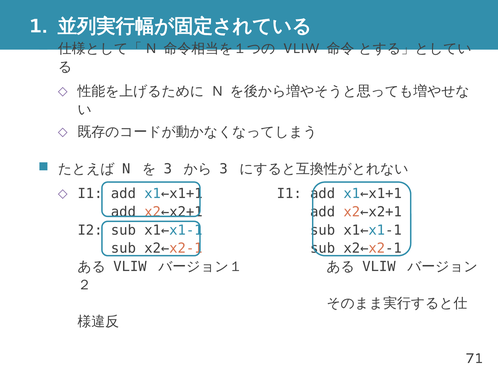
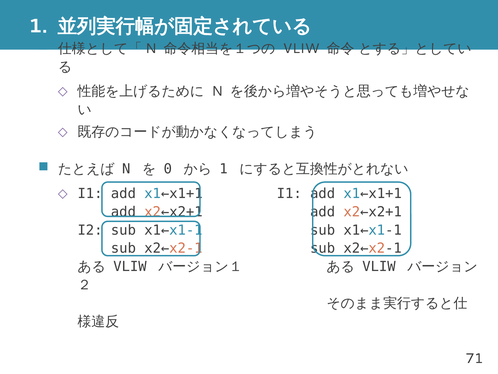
3: 3 -> 0 (168, 169)
3: 3 -> 1 (224, 169)
